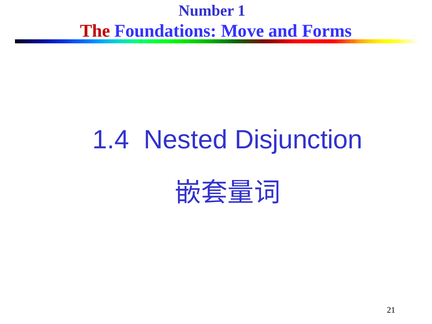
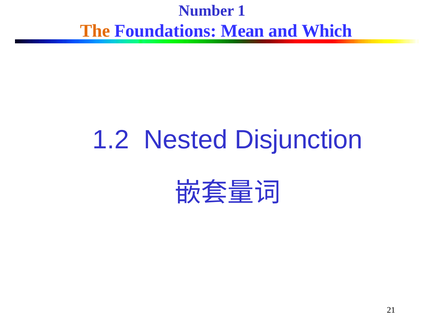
The colour: red -> orange (95, 31)
Move: Move -> Mean (243, 31)
Forms: Forms -> Which (327, 31)
1.4: 1.4 -> 1.2 (111, 140)
